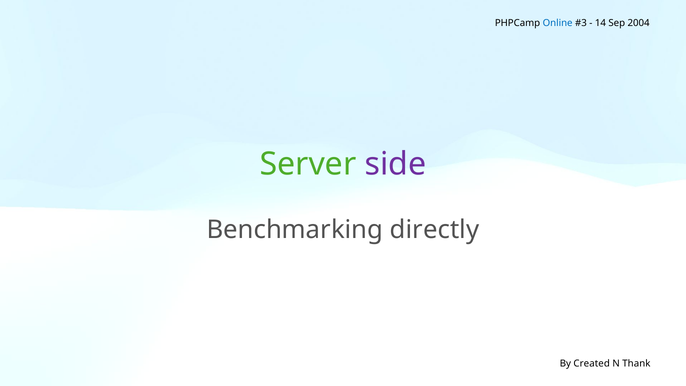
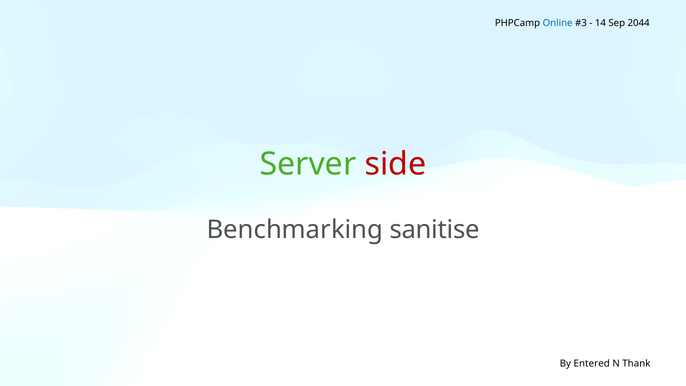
2004: 2004 -> 2044 (639, 23)
side colour: purple -> red (396, 164)
directly: directly -> sanitise (435, 229)
Created: Created -> Entered (592, 363)
